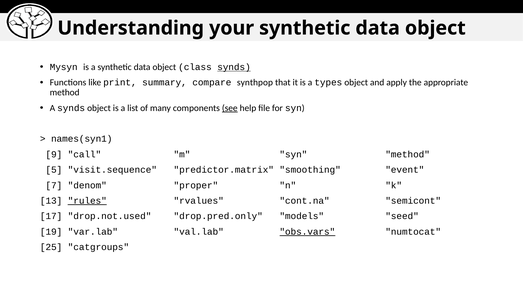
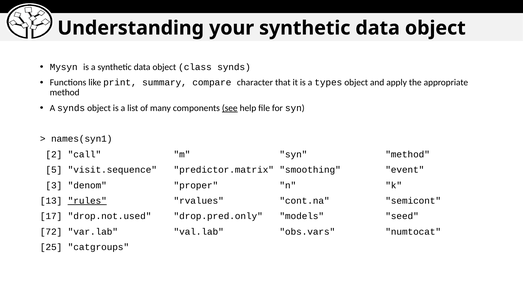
synds underline: present -> none (234, 67)
synthpop: synthpop -> character (255, 83)
9: 9 -> 2 (54, 154)
7: 7 -> 3 (54, 185)
19: 19 -> 72 (51, 232)
obs.vars underline: present -> none (307, 232)
